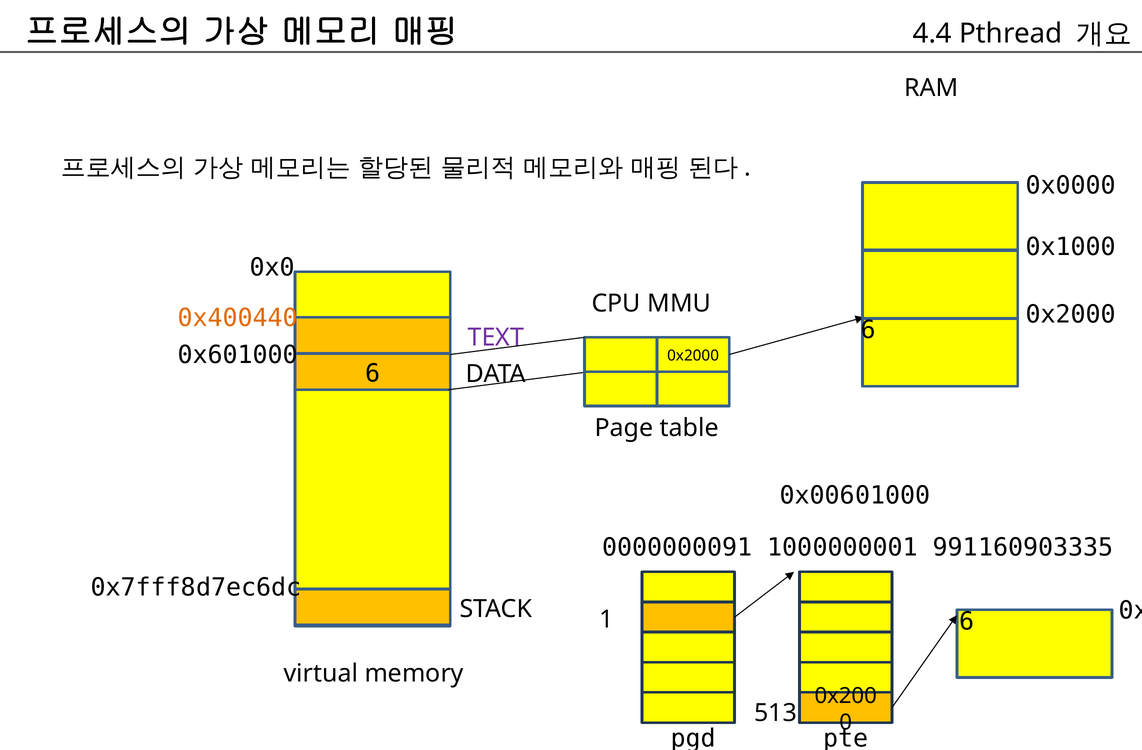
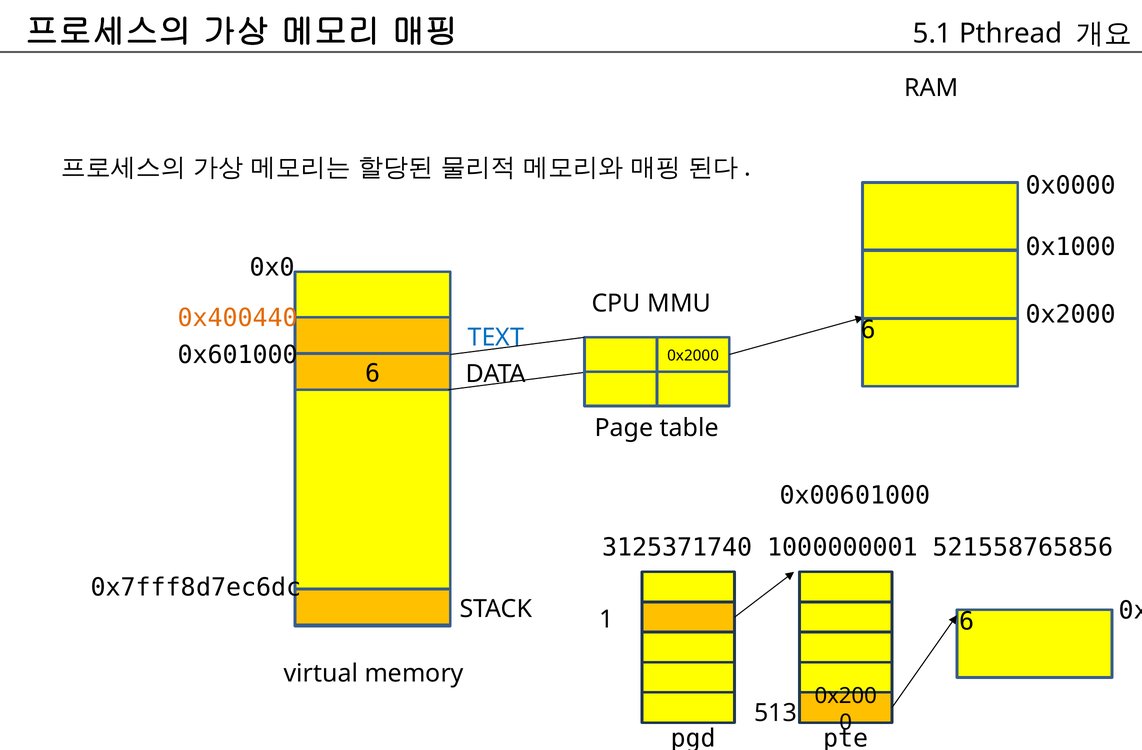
4.4: 4.4 -> 5.1 (932, 34)
TEXT colour: purple -> blue (496, 338)
0000000091: 0000000091 -> 3125371740 (677, 548)
991160903335: 991160903335 -> 521558765856 (1023, 548)
